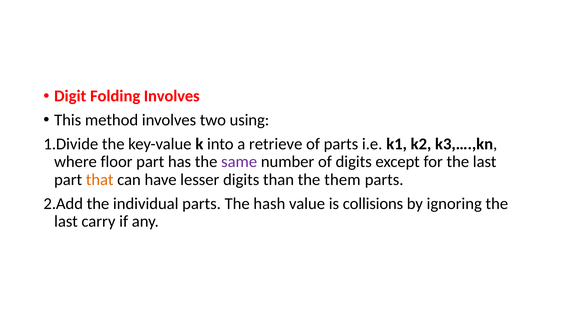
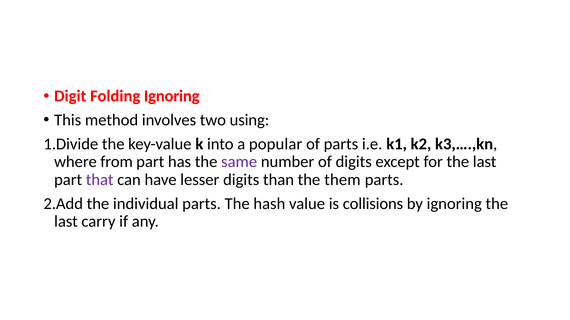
Folding Involves: Involves -> Ignoring (172, 96)
retrieve: retrieve -> popular (276, 144)
floor: floor -> from (117, 162)
that colour: orange -> purple (100, 180)
